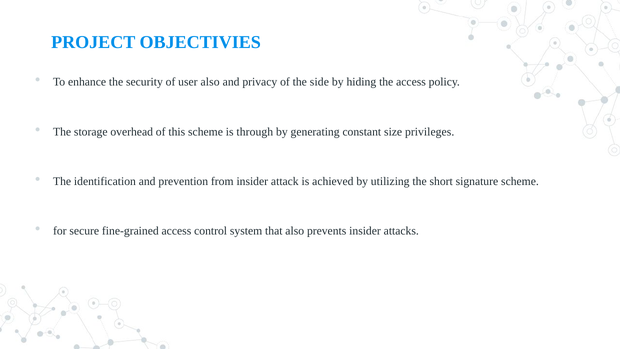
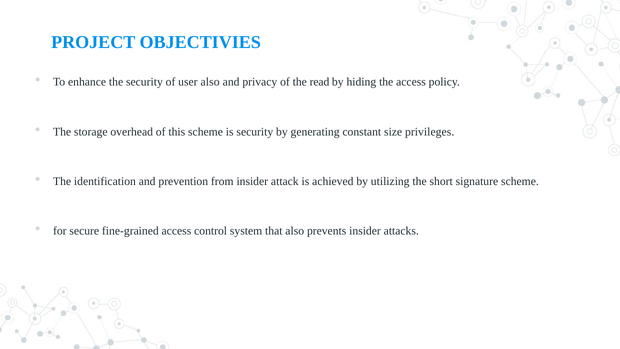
side: side -> read (320, 82)
is through: through -> security (255, 132)
